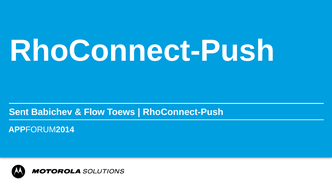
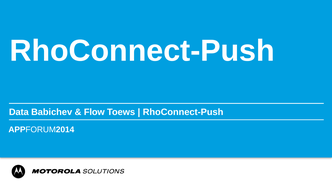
Sent: Sent -> Data (19, 112)
